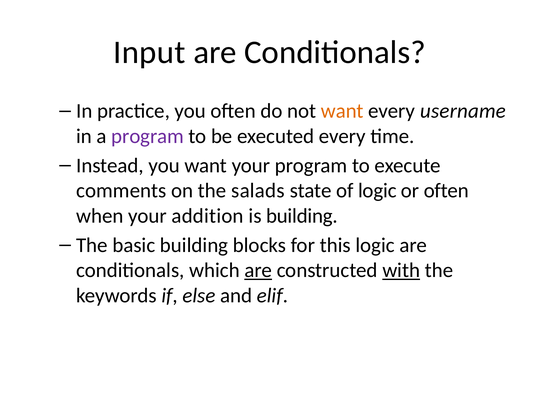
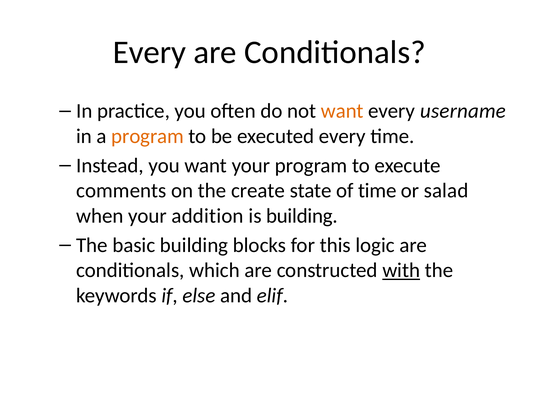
Input: Input -> Every (150, 52)
program colour: purple -> orange (148, 136)
salads: salads -> create (258, 191)
of logic: logic -> time (377, 191)
or often: often -> salad (446, 191)
are underline: present -> none (258, 270)
